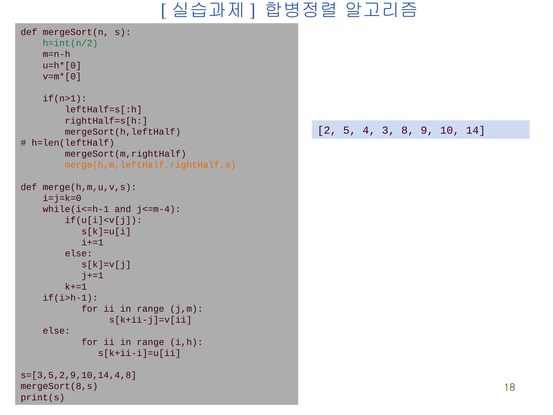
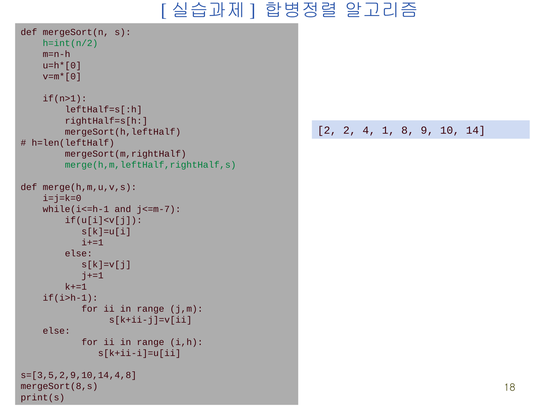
2 5: 5 -> 2 (350, 130)
3: 3 -> 1 (388, 130)
merge(h,m,leftHalf,rightHalf,s colour: orange -> green (150, 165)
j<=m-4: j<=m-4 -> j<=m-7 (159, 209)
